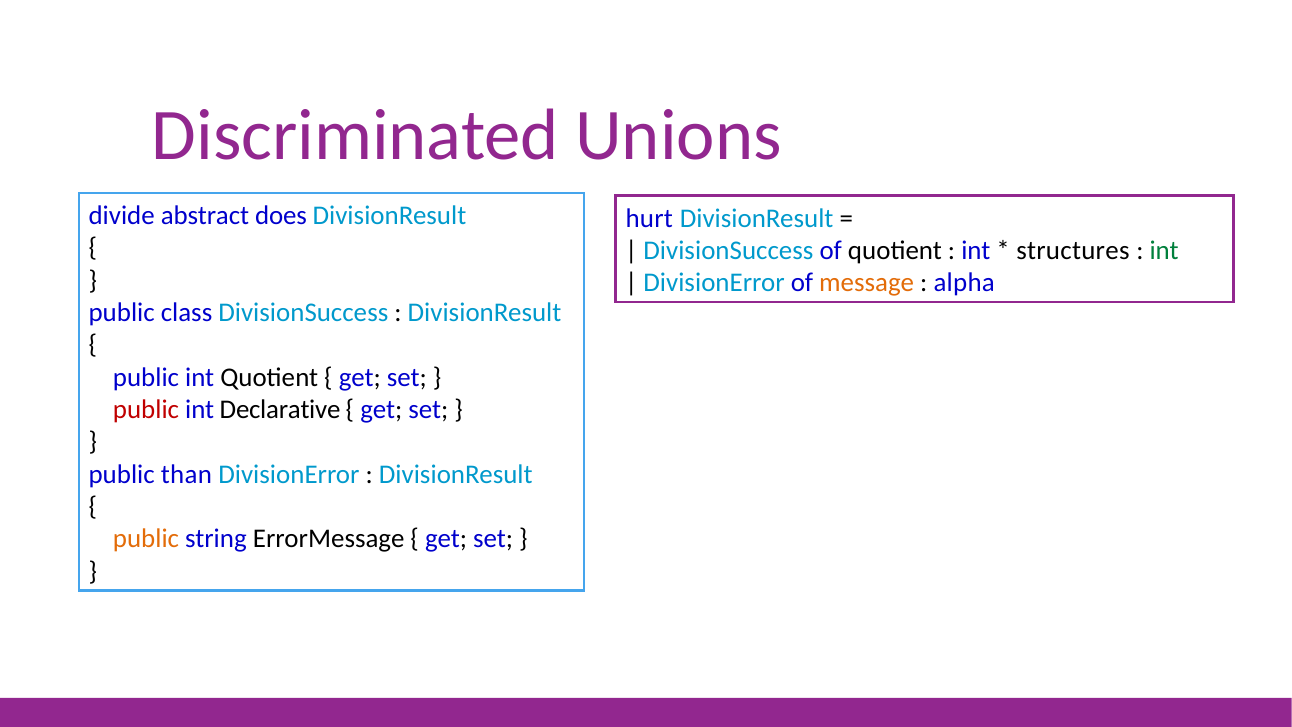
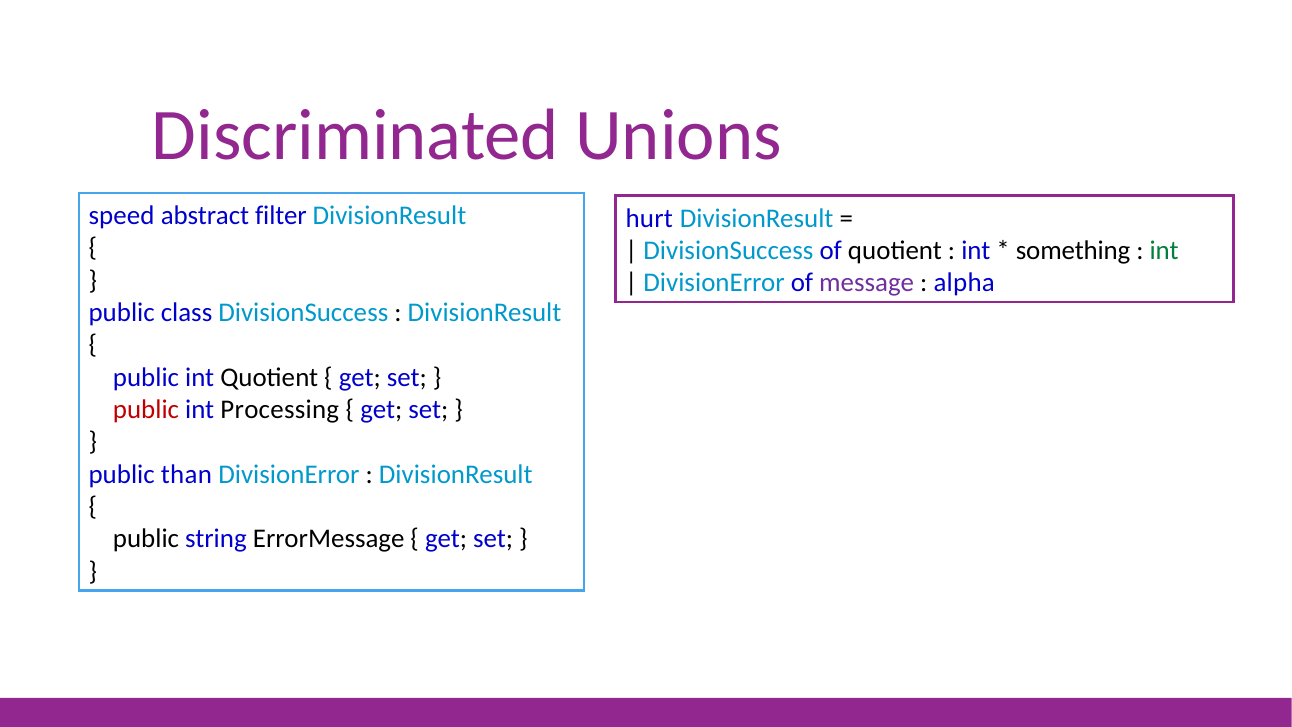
divide: divide -> speed (122, 216)
does: does -> filter (281, 216)
structures: structures -> something (1073, 251)
message colour: orange -> purple (867, 283)
Declarative: Declarative -> Processing (280, 410)
public colour: orange -> black (146, 539)
